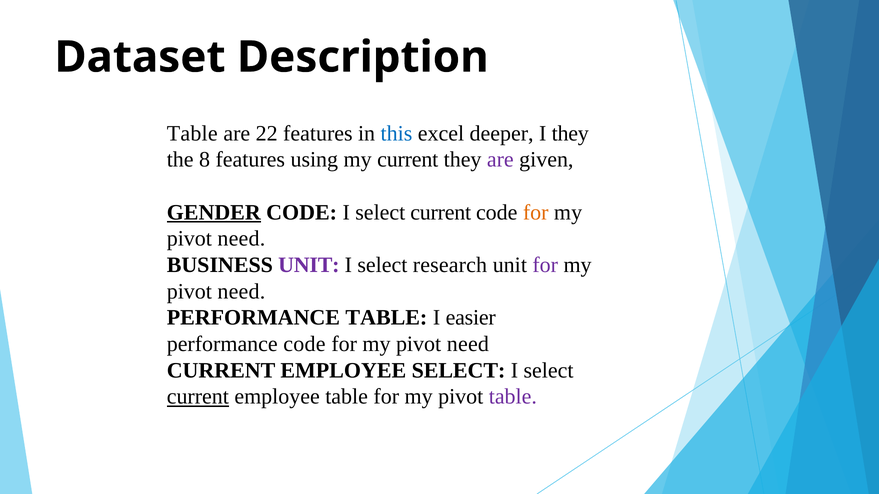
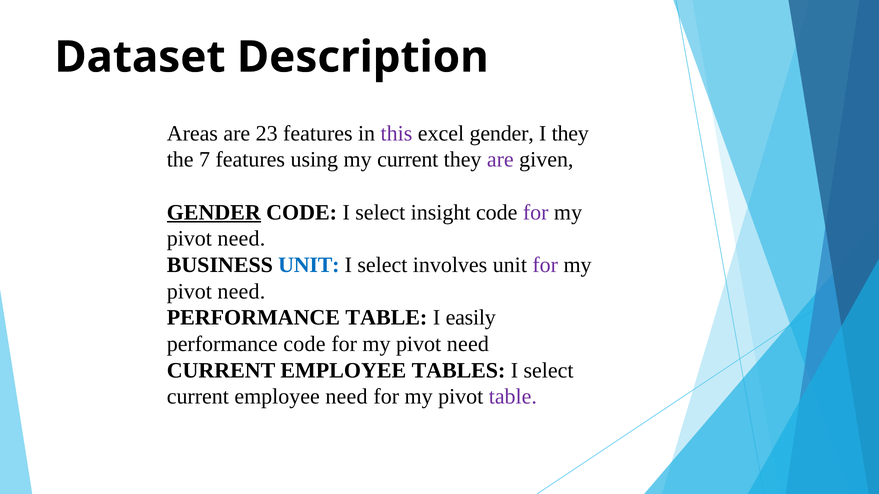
Table: Table -> Areas (192, 133)
22: 22 -> 23 (267, 133)
this colour: blue -> purple (397, 133)
excel deeper: deeper -> gender (502, 133)
8: 8 -> 7 (205, 160)
CODE I select current: current -> insight (441, 213)
for colour: orange -> purple (536, 213)
UNIT colour: purple -> blue (309, 265)
research: research -> involves (450, 265)
easier: easier -> easily (471, 318)
EMPLOYEE SELECT: SELECT -> TABLES (458, 371)
current underline: present -> none (198, 397)
employee table: table -> need (346, 397)
